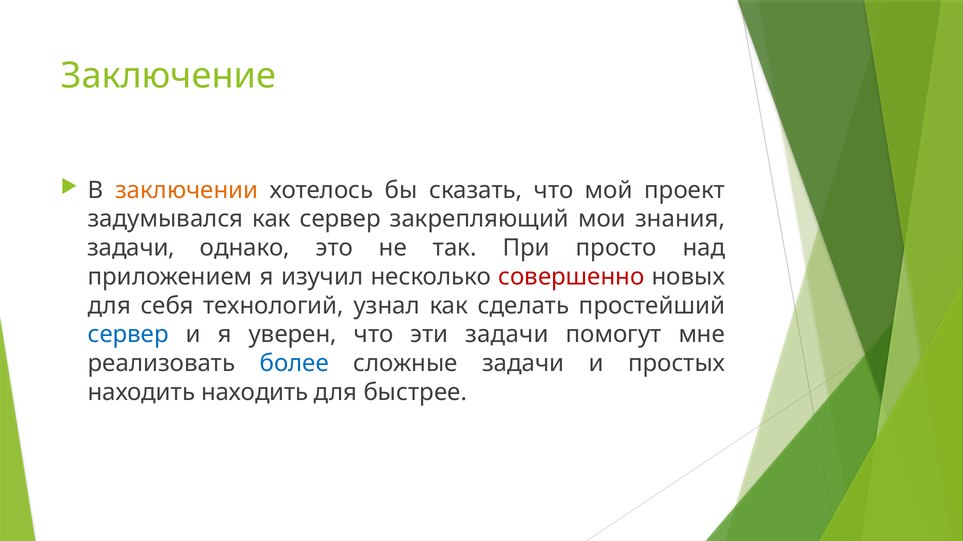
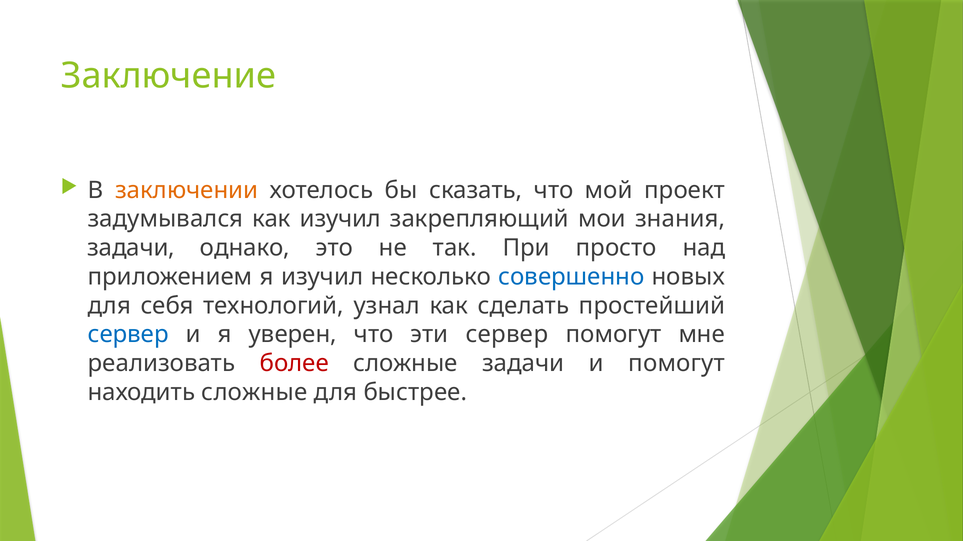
как сервер: сервер -> изучил (340, 219)
совершенно colour: red -> blue (571, 277)
эти задачи: задачи -> сервер (507, 335)
более colour: blue -> red (294, 364)
и простых: простых -> помогут (677, 364)
находить находить: находить -> сложные (255, 393)
